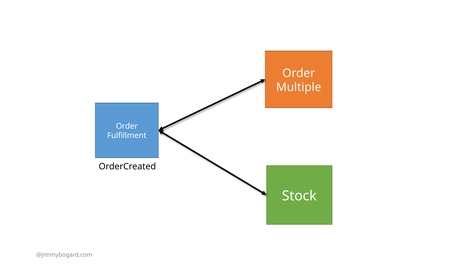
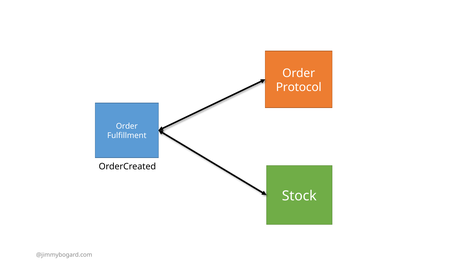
Multiple: Multiple -> Protocol (299, 87)
